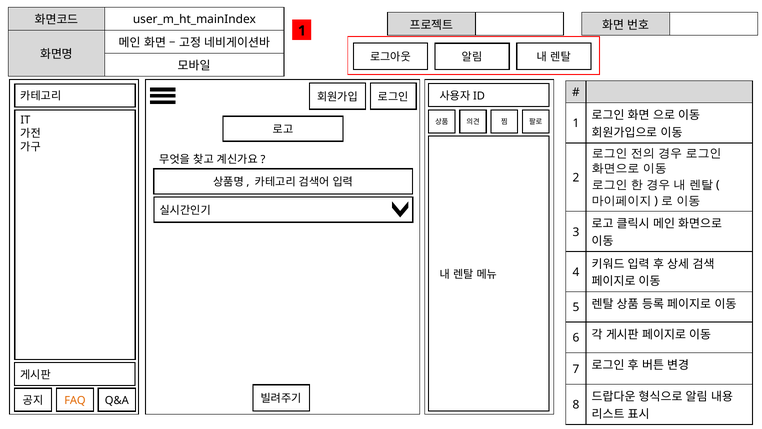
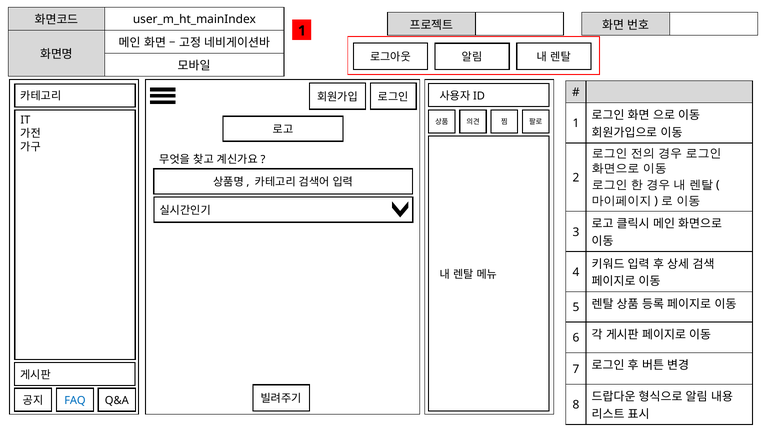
FAQ colour: orange -> blue (75, 400)
